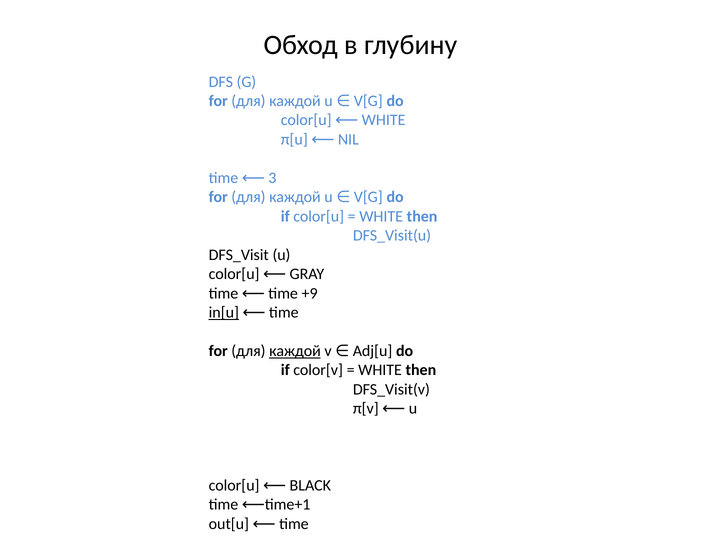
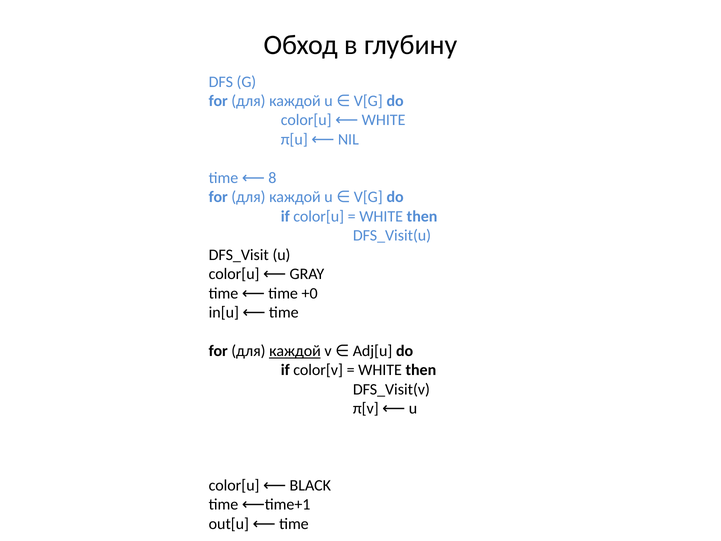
3: 3 -> 8 (272, 178)
+9: +9 -> +0 (310, 293)
in[u underline: present -> none (224, 312)
